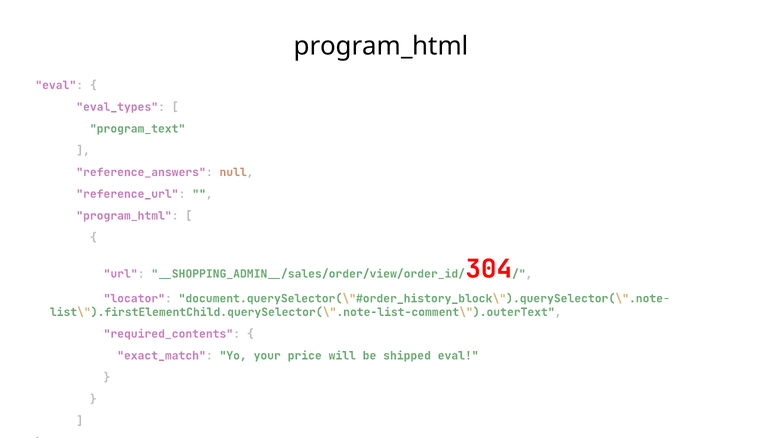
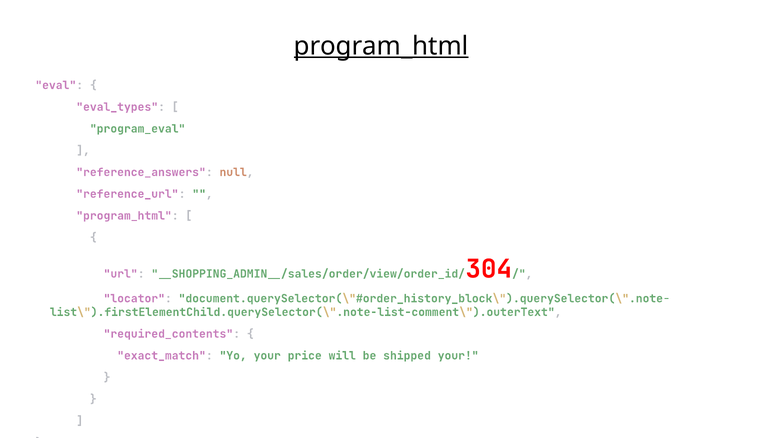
program_html underline: none -> present (381, 46)
program_text: program_text -> program_eval (138, 129)
shipped eval: eval -> your (458, 355)
